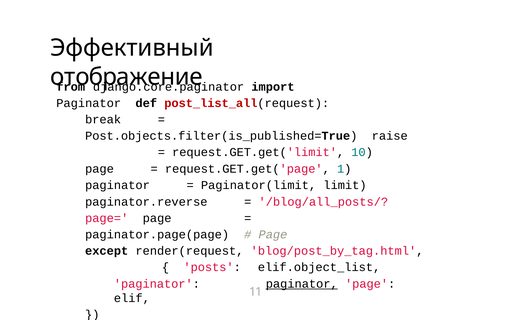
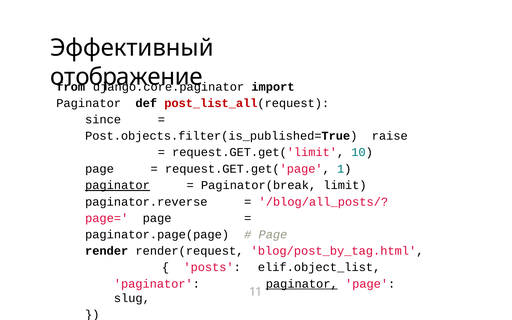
break: break -> since (103, 120)
paginator underline: none -> present (117, 185)
Paginator(limit: Paginator(limit -> Paginator(break (259, 185)
except: except -> render (107, 251)
elif: elif -> slug (132, 298)
